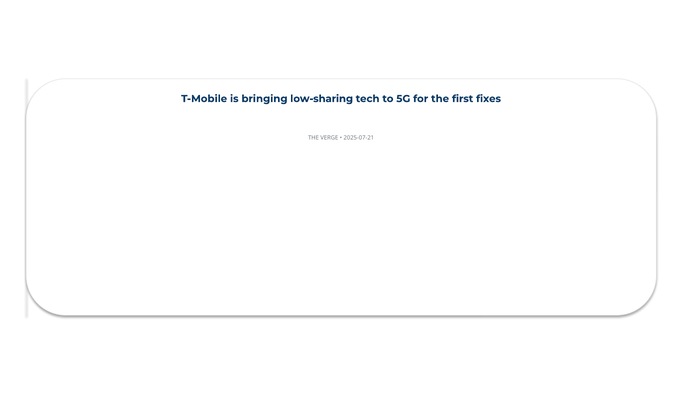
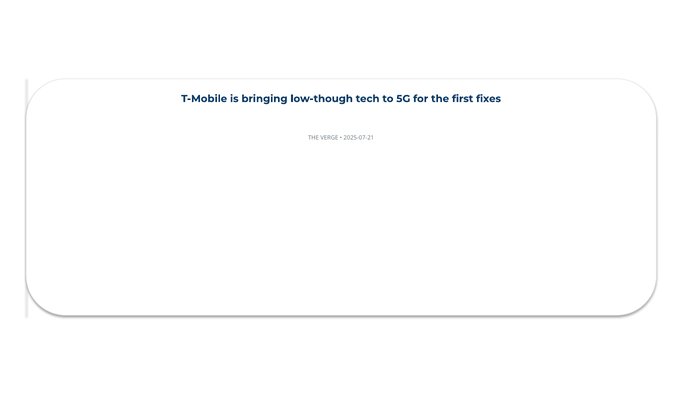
low-sharing: low-sharing -> low-though (322, 99)
